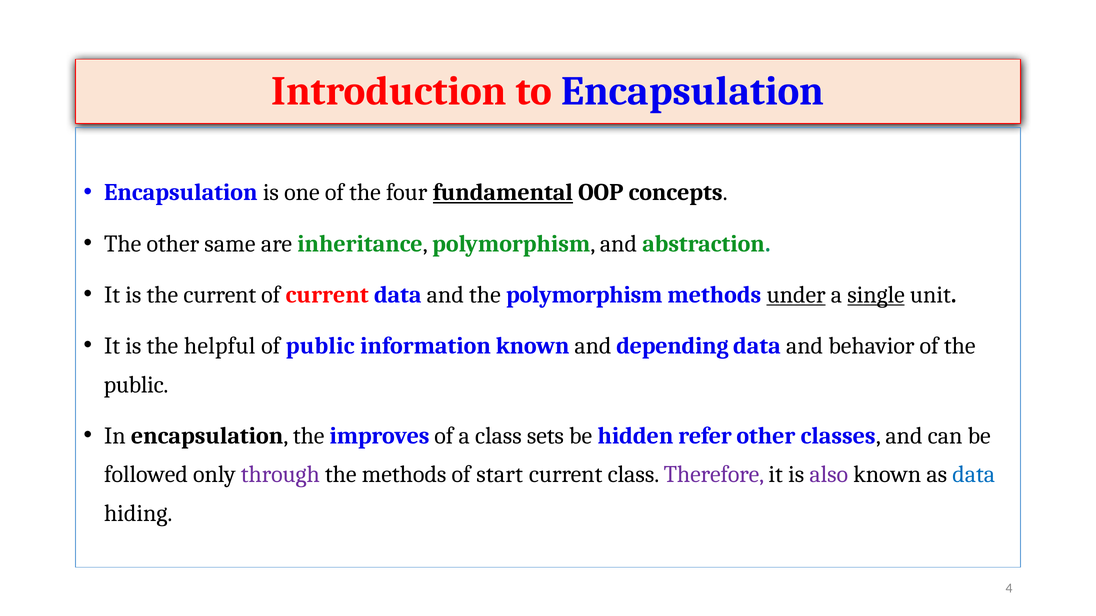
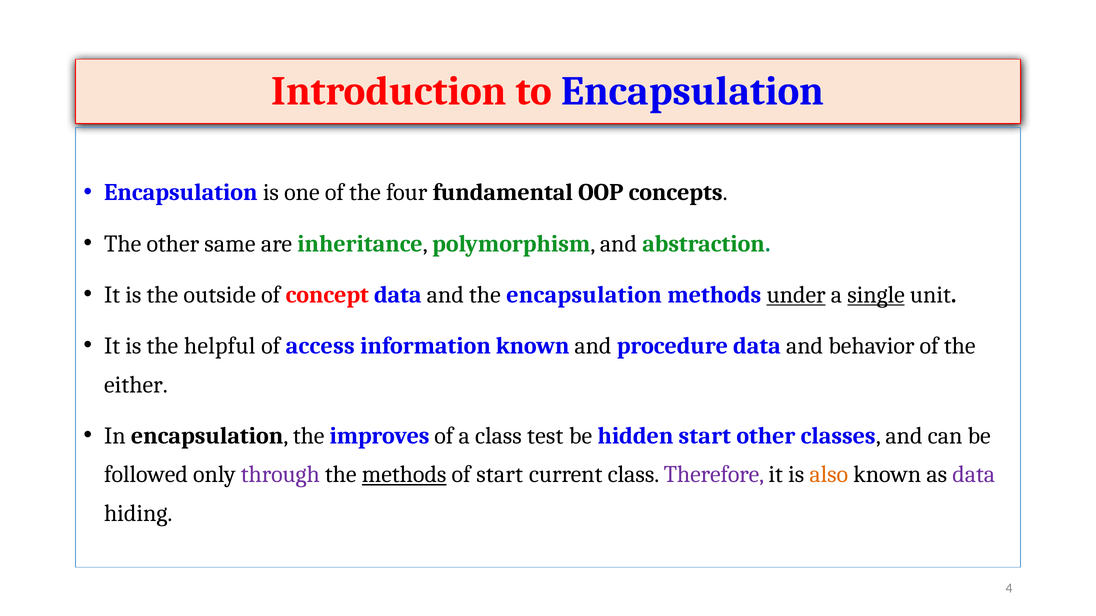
fundamental underline: present -> none (503, 193)
the current: current -> outside (220, 295)
of current: current -> concept (327, 295)
the polymorphism: polymorphism -> encapsulation (584, 295)
of public: public -> access (320, 346)
depending: depending -> procedure (672, 346)
public: public -> either (136, 385)
sets: sets -> test (545, 436)
hidden refer: refer -> start (705, 436)
methods underline: none -> present (404, 475)
also colour: purple -> orange (829, 475)
data colour: blue -> purple (974, 475)
